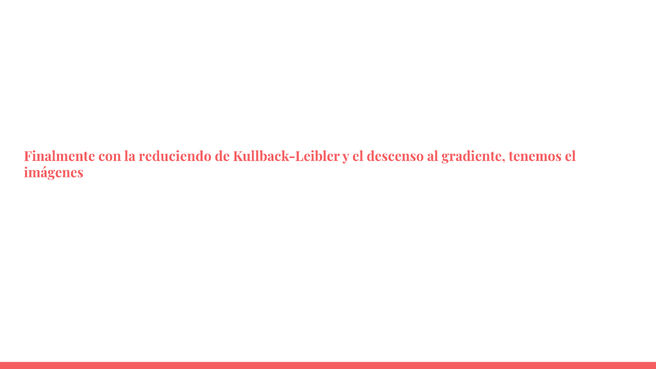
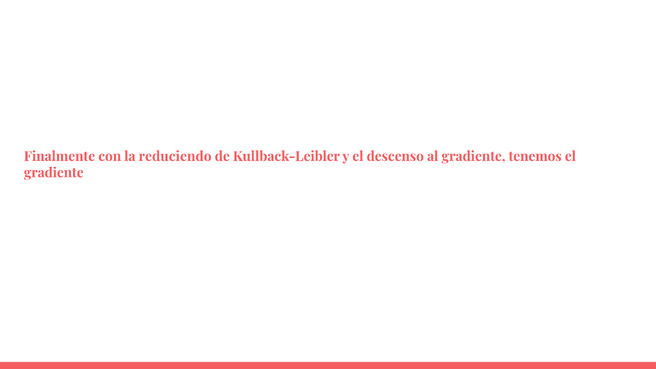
imágenes: imágenes -> gradiente (54, 173)
